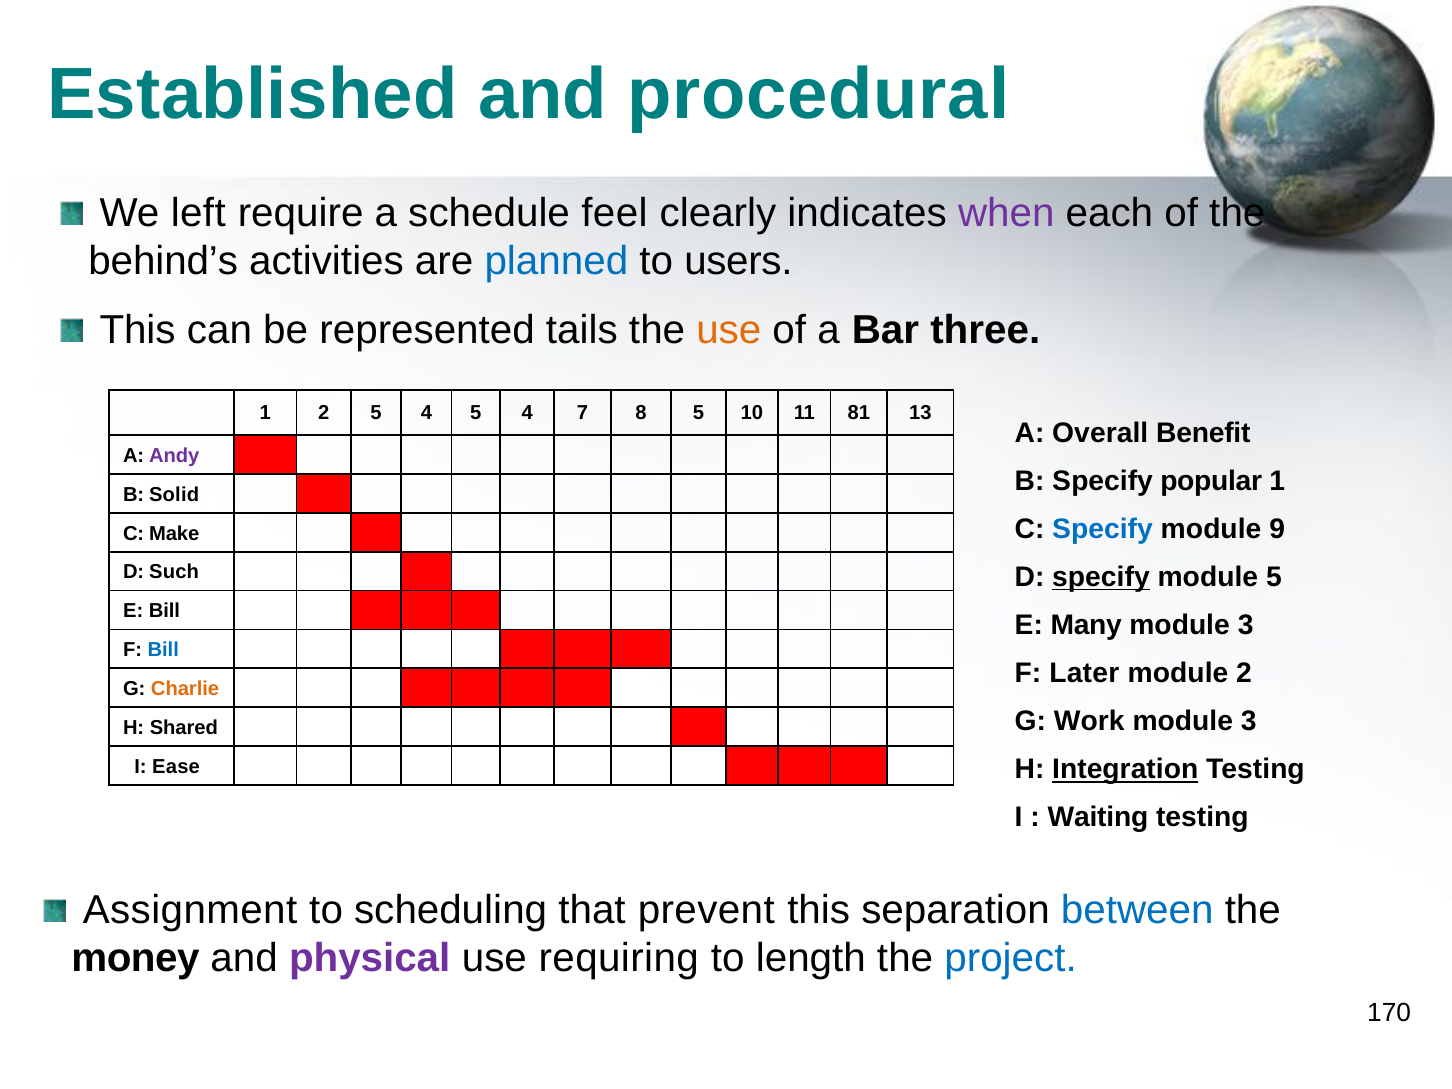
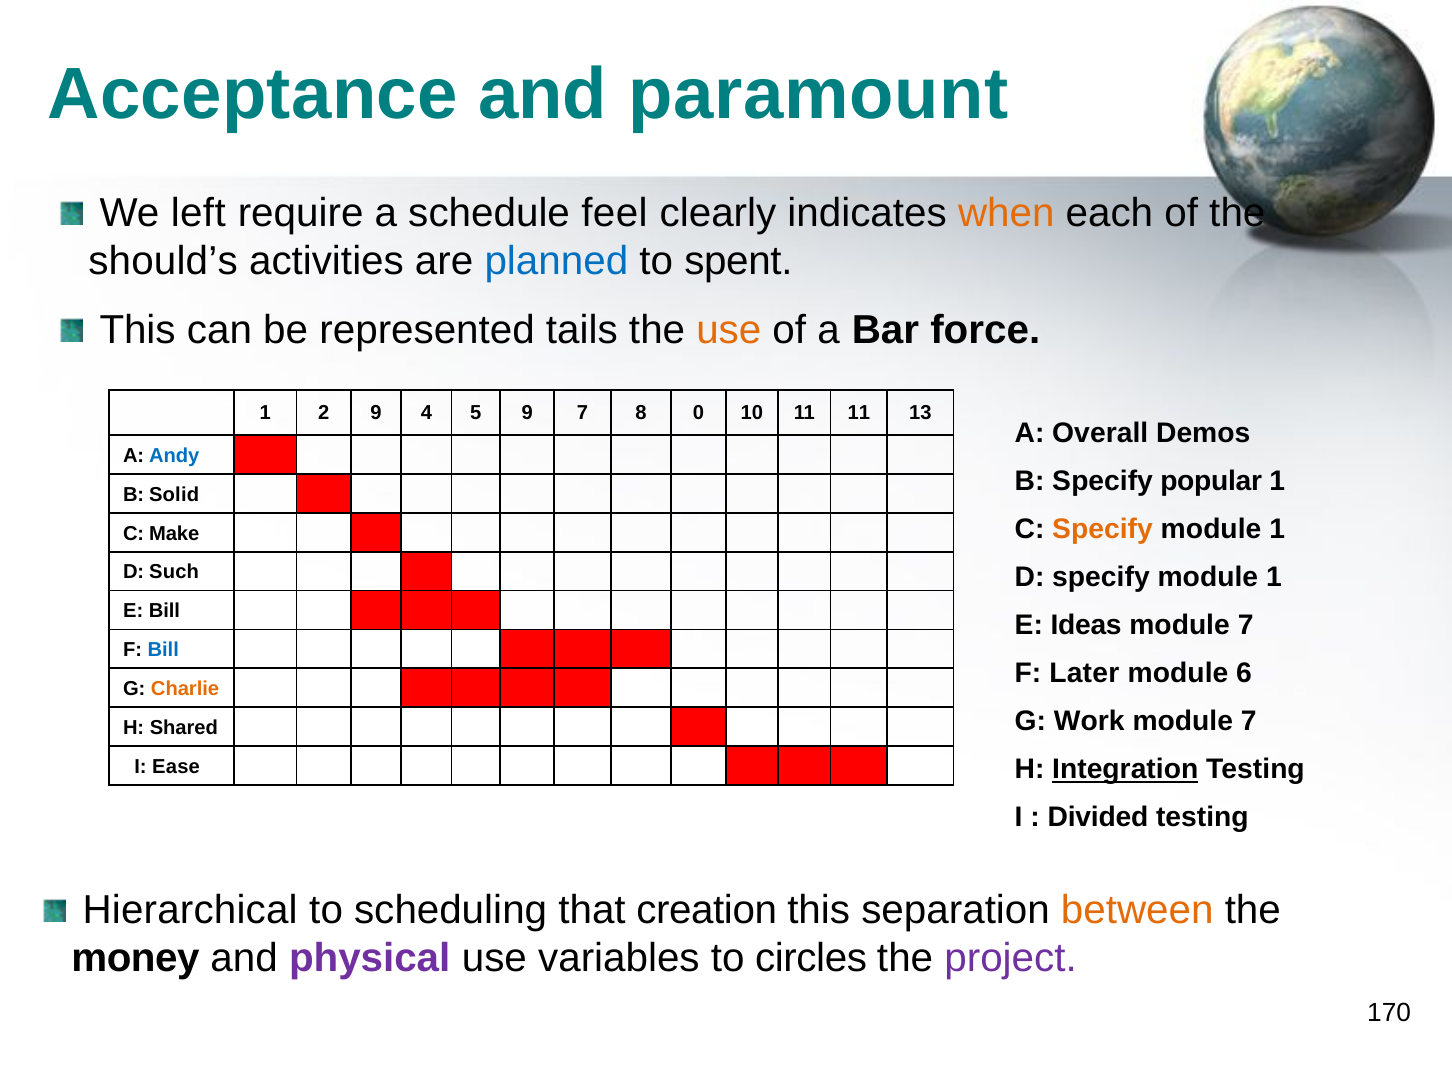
Established: Established -> Acceptance (253, 94)
procedural: procedural -> paramount (818, 94)
when colour: purple -> orange (1006, 213)
behind’s: behind’s -> should’s (163, 261)
users: users -> spent (738, 261)
three: three -> force (985, 330)
2 5: 5 -> 9 (376, 413)
4 5 4: 4 -> 9 (527, 413)
8 5: 5 -> 0 (699, 413)
11 81: 81 -> 11 (859, 413)
Benefit: Benefit -> Demos (1203, 433)
Andy colour: purple -> blue (174, 456)
Specify colour: blue -> orange (1103, 529)
9: 9 -> 1 (1277, 529)
specify underline: present -> none (1101, 577)
5: 5 -> 1 (1274, 577)
Many: Many -> Ideas (1086, 626)
3: 3 -> 7 (1246, 626)
module 2: 2 -> 6 (1244, 674)
3: 3 -> 7 (1249, 722)
Waiting: Waiting -> Divided (1098, 818)
Assignment: Assignment -> Hierarchical (190, 910)
prevent: prevent -> creation (707, 910)
between colour: blue -> orange (1137, 910)
requiring: requiring -> variables (619, 959)
length: length -> circles (811, 959)
project colour: blue -> purple (1011, 959)
